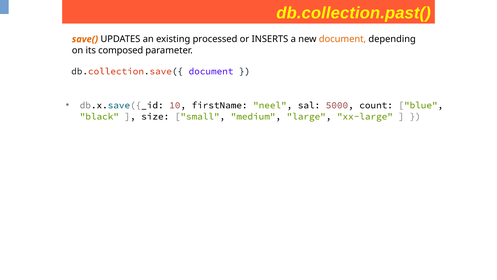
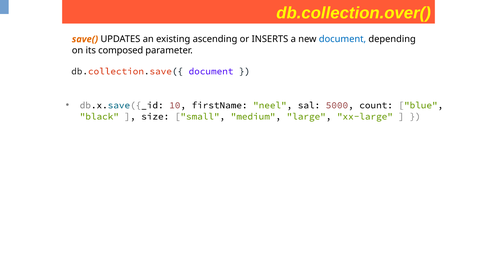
db.collection.past(: db.collection.past( -> db.collection.over( (354, 13)
processed: processed -> ascending (215, 39)
document colour: orange -> blue (342, 39)
